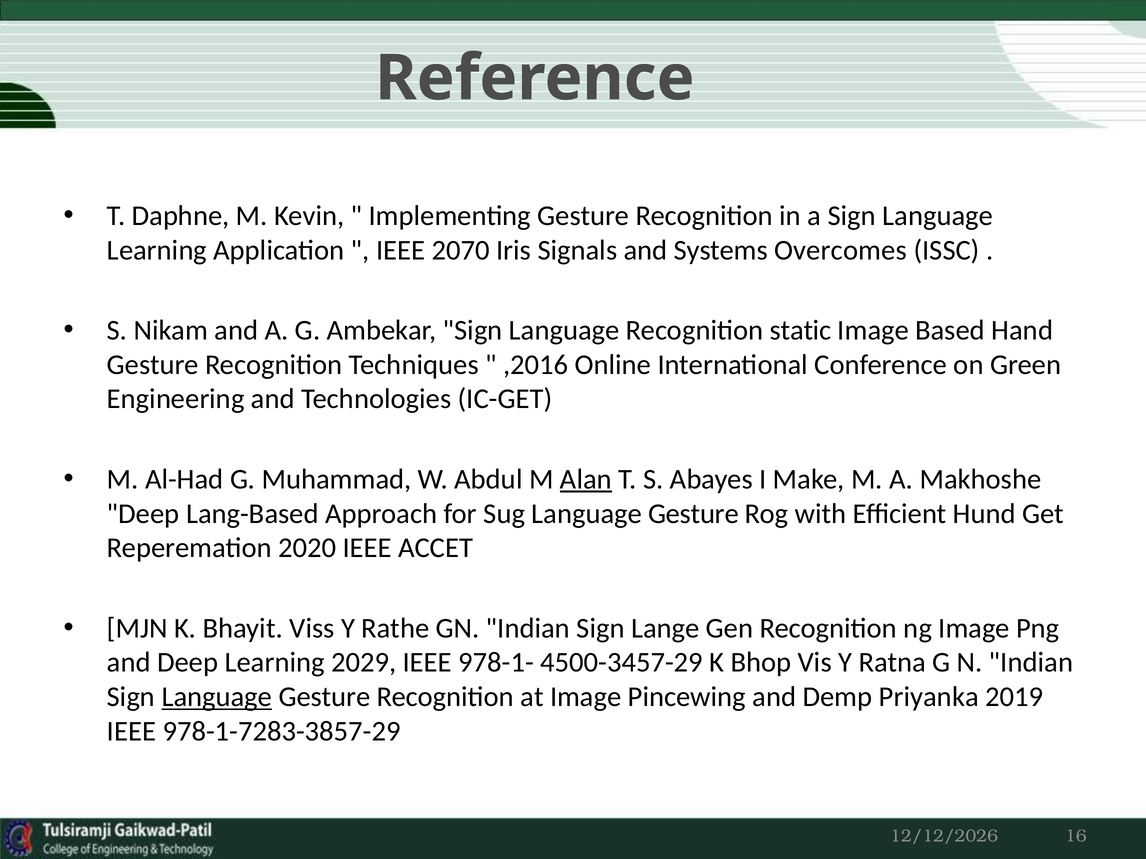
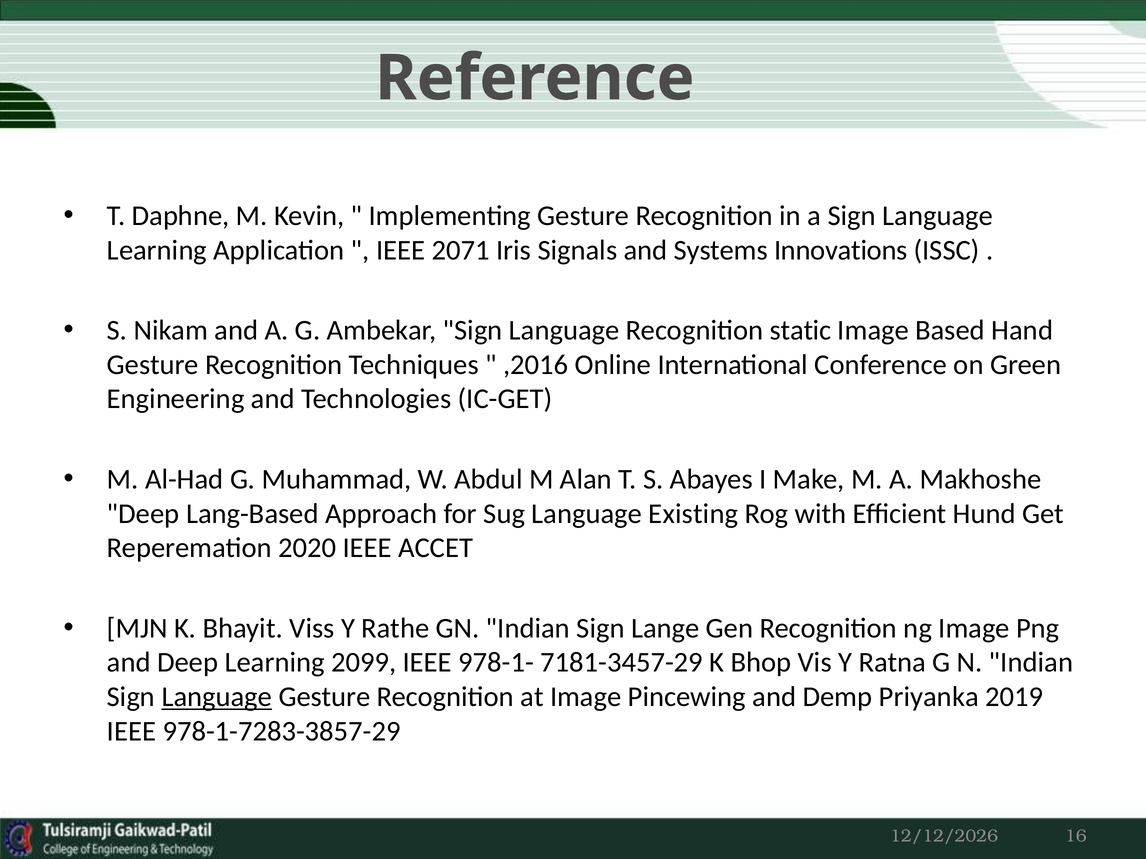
2070: 2070 -> 2071 (461, 250)
Overcomes: Overcomes -> Innovations (841, 250)
Alan underline: present -> none (586, 479)
Sug Language Gesture: Gesture -> Existing (693, 514)
2029: 2029 -> 2099 (364, 663)
4500-3457-29: 4500-3457-29 -> 7181-3457-29 (622, 663)
